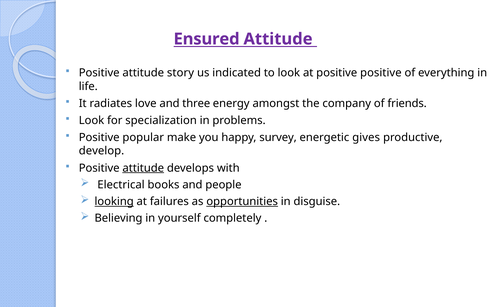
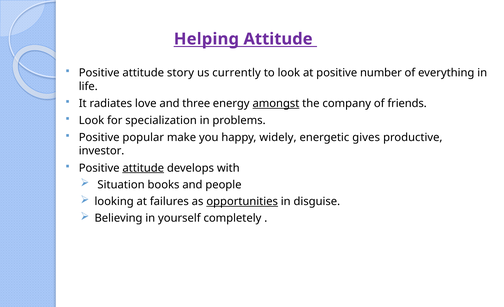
Ensured: Ensured -> Helping (206, 39)
indicated: indicated -> currently (237, 73)
positive positive: positive -> number (381, 73)
amongst underline: none -> present (276, 104)
survey: survey -> widely (278, 138)
develop: develop -> investor (102, 151)
Electrical: Electrical -> Situation (121, 185)
looking underline: present -> none (114, 202)
